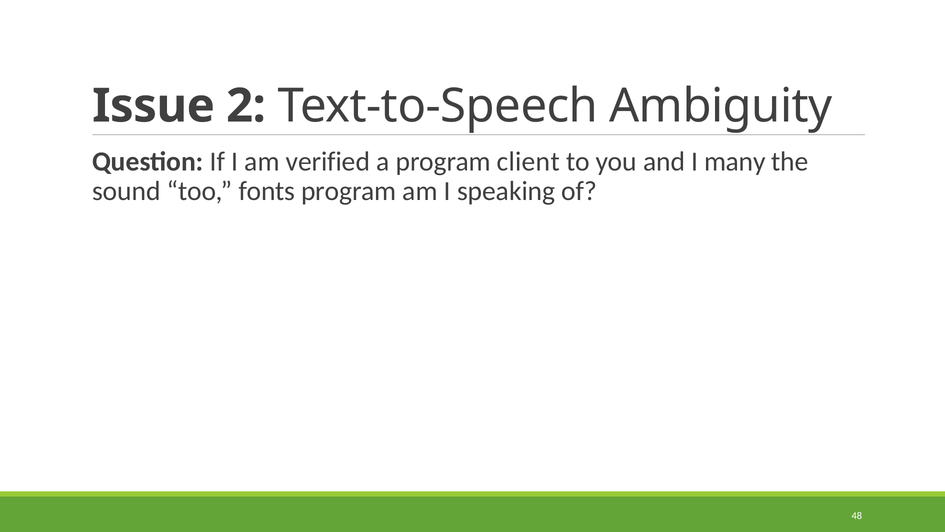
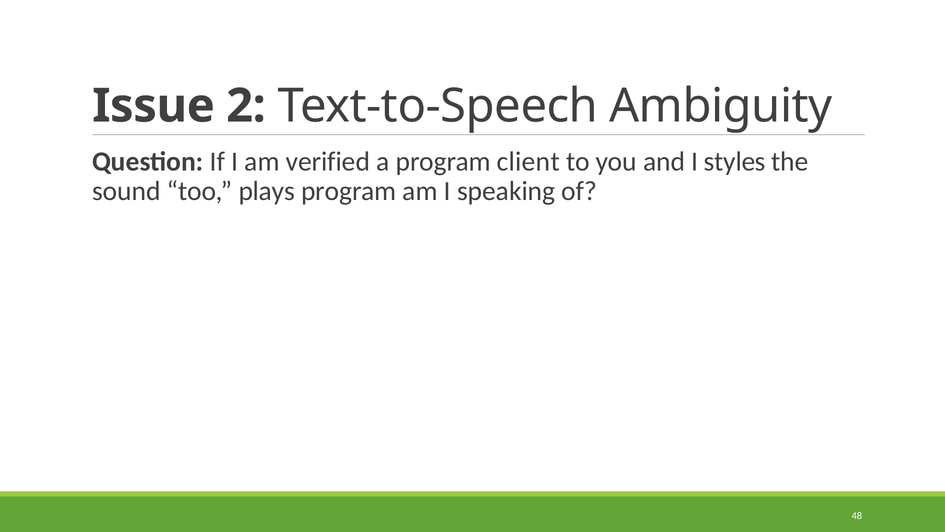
many: many -> styles (735, 161)
fonts: fonts -> plays (267, 191)
